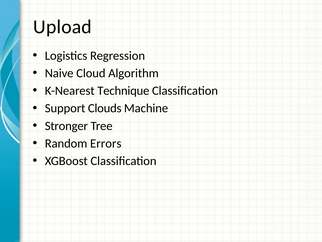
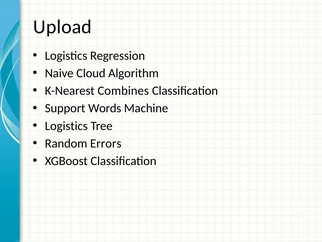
Technique: Technique -> Combines (123, 91)
Clouds: Clouds -> Words (105, 108)
Stronger: Stronger -> Logistics (66, 126)
